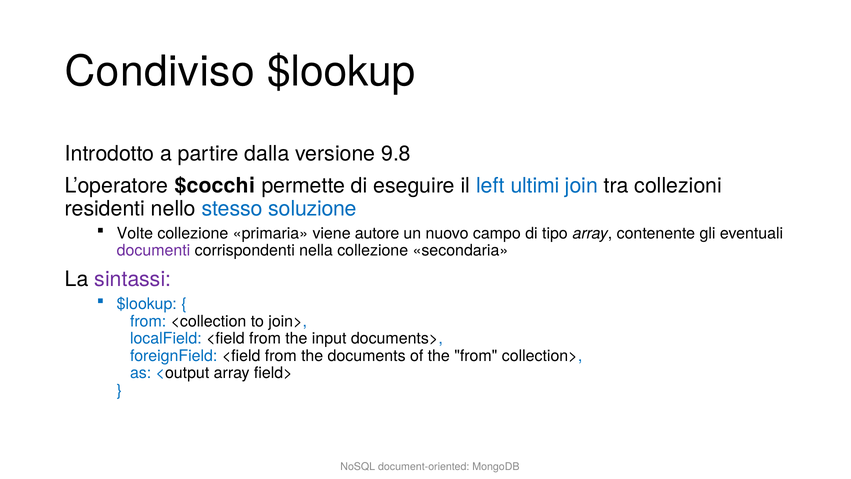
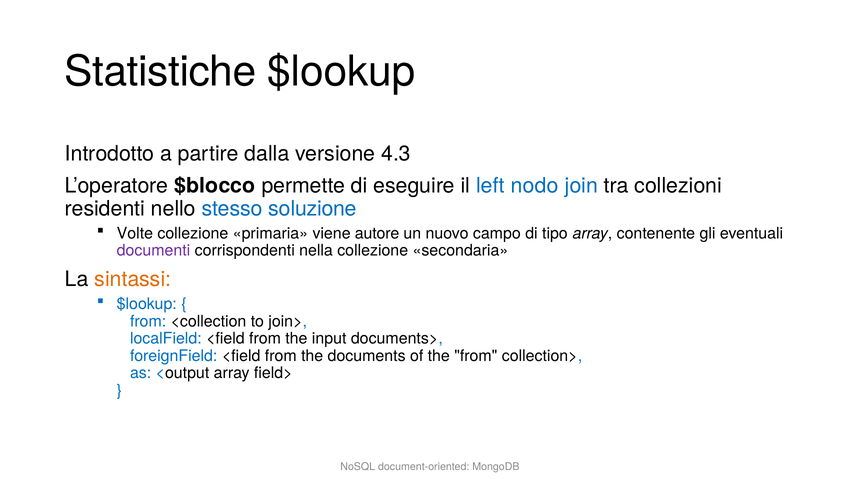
Condiviso: Condiviso -> Statistiche (160, 71)
9.8: 9.8 -> 4.3 (396, 154)
$cocchi: $cocchi -> $blocco (215, 186)
ultimi: ultimi -> nodo (535, 186)
sintassi colour: purple -> orange (133, 279)
